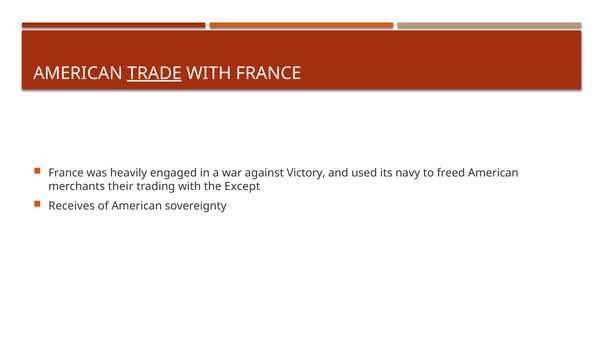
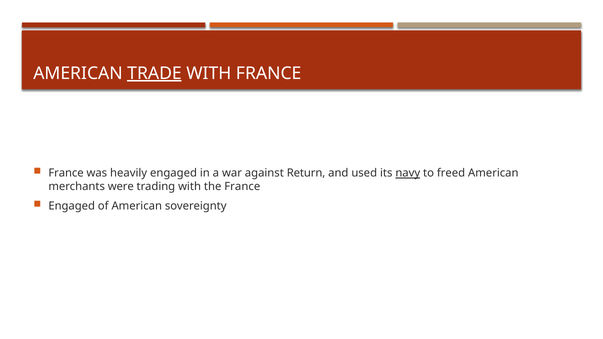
Victory: Victory -> Return (306, 173)
navy underline: none -> present (408, 173)
their: their -> were (121, 187)
the Except: Except -> France (242, 187)
Receives: Receives -> Engaged (72, 206)
